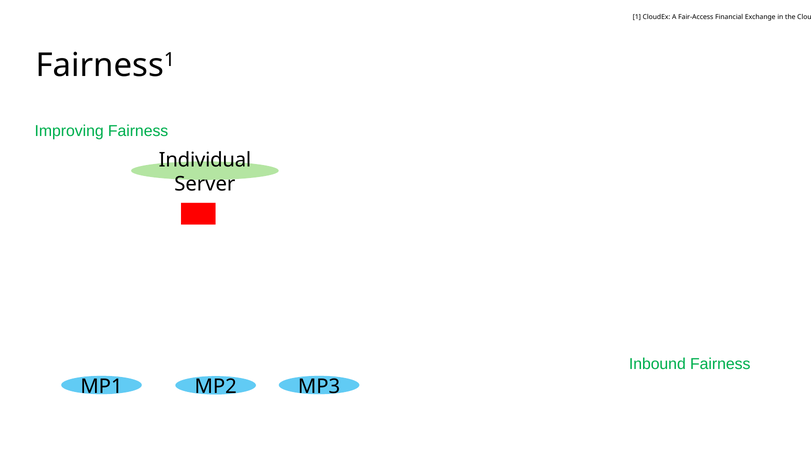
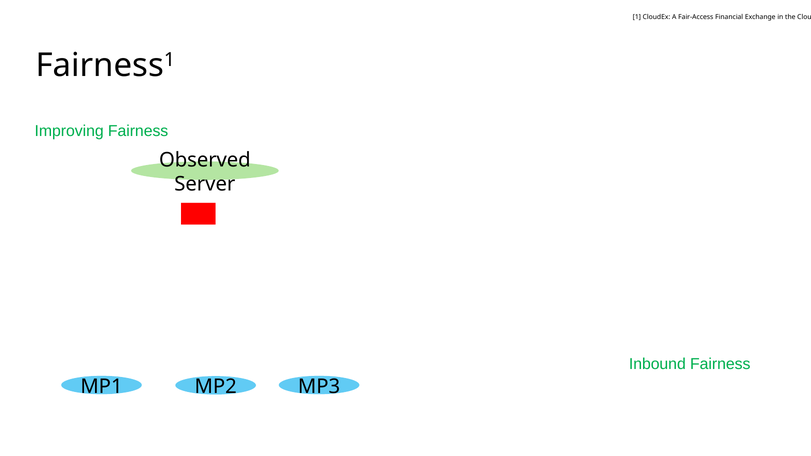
Individual: Individual -> Observed (205, 160)
